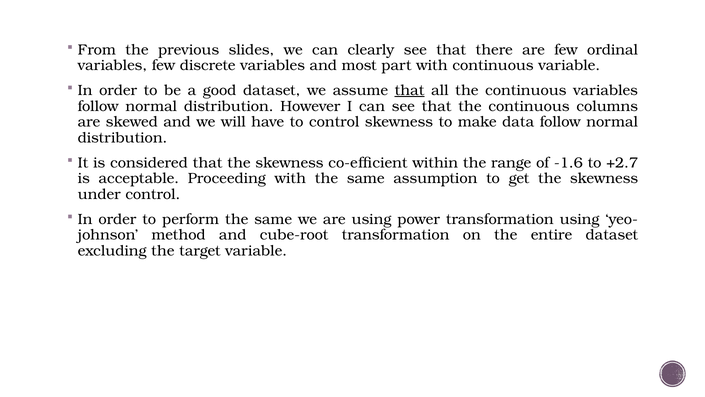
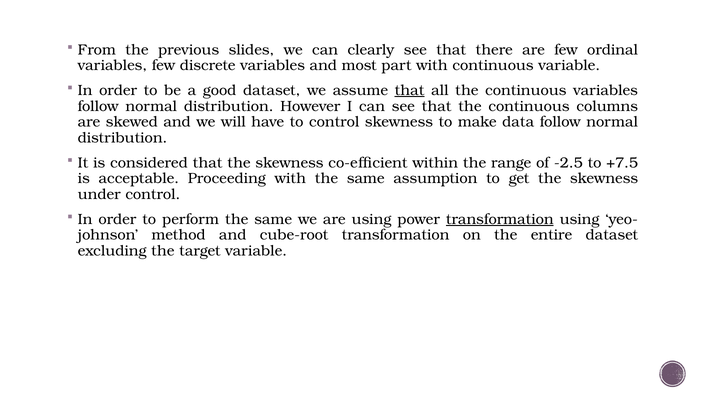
-1.6: -1.6 -> -2.5 (568, 163)
+2.7: +2.7 -> +7.5 (622, 163)
transformation underline: none -> present (500, 219)
